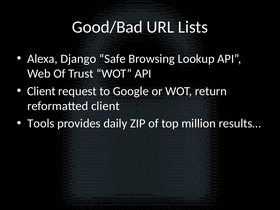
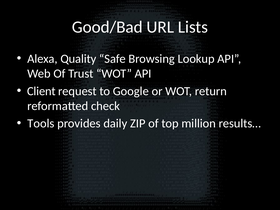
Django: Django -> Quality (78, 59)
reformatted client: client -> check (106, 106)
